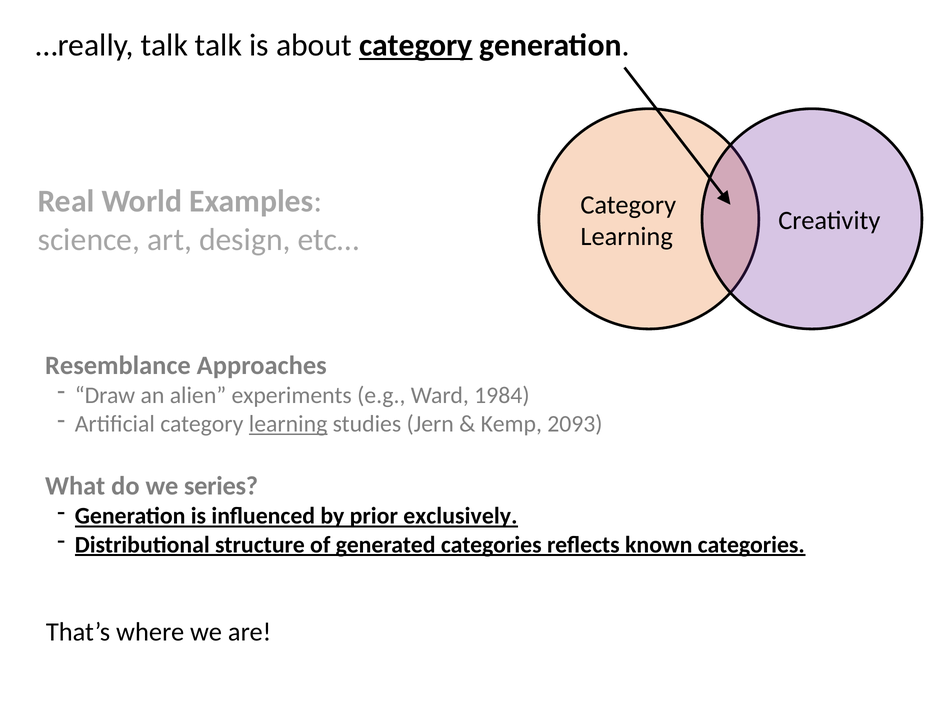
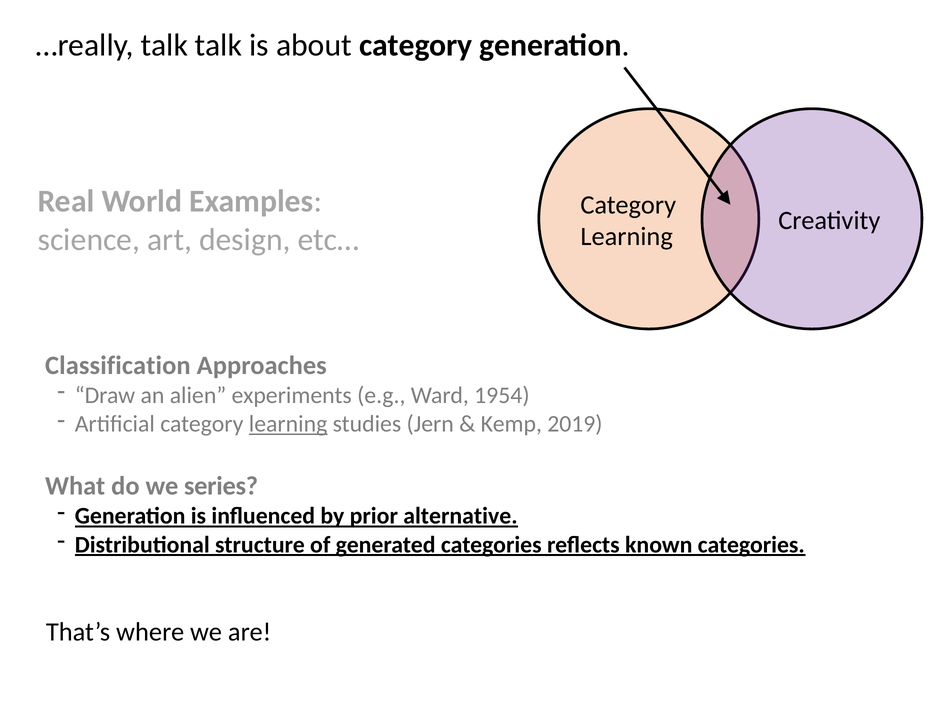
category underline: present -> none (416, 45)
Resemblance: Resemblance -> Classification (118, 365)
1984: 1984 -> 1954 (502, 395)
2093: 2093 -> 2019 (575, 424)
exclusively: exclusively -> alternative (460, 516)
